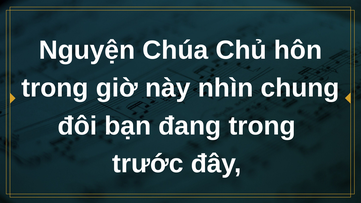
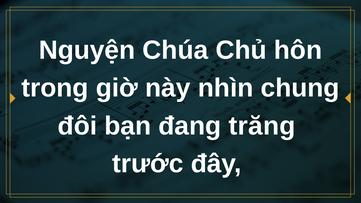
đang trong: trong -> trăng (262, 126)
